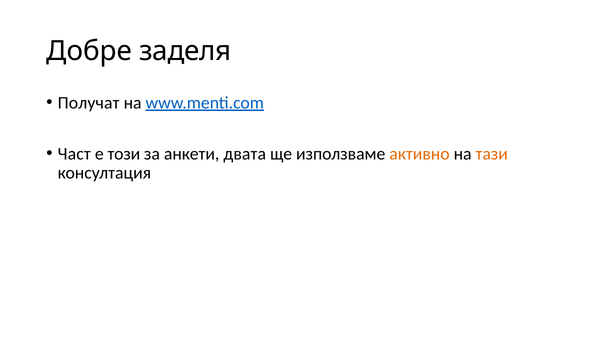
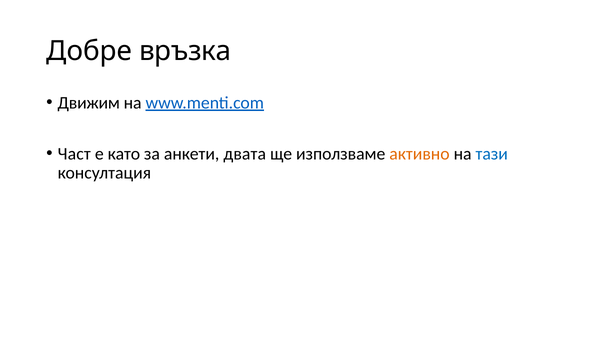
заделя: заделя -> връзка (185, 51)
Получат: Получат -> Движим (89, 103)
този: този -> като (124, 154)
тази colour: orange -> blue (492, 154)
